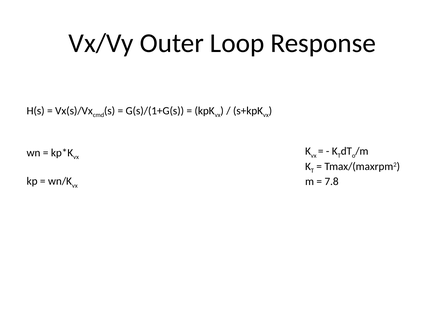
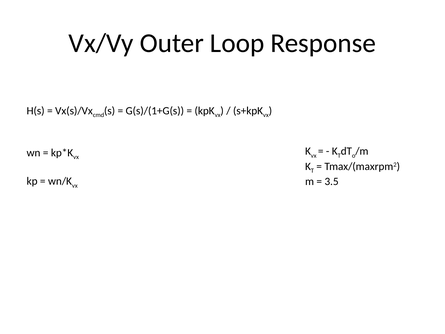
7.8: 7.8 -> 3.5 (332, 181)
